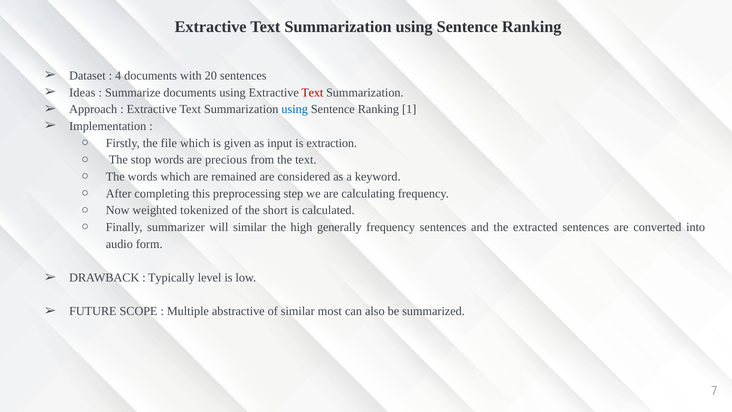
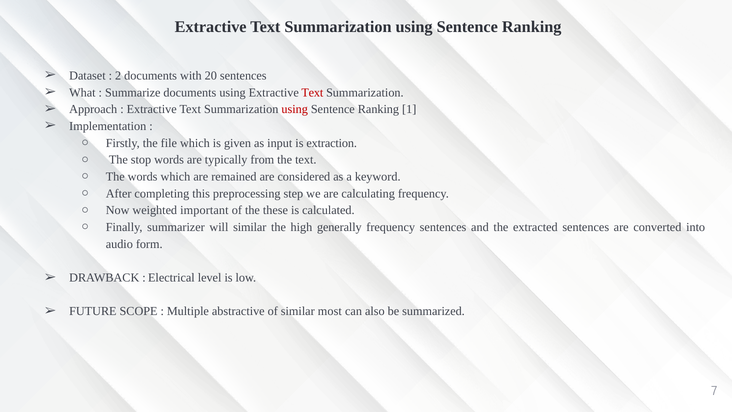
4: 4 -> 2 (118, 76)
Ideas: Ideas -> What (82, 92)
using colour: blue -> red (295, 109)
precious: precious -> typically (226, 160)
tokenized: tokenized -> important (204, 210)
short: short -> these (275, 210)
Typically: Typically -> Electrical (171, 278)
